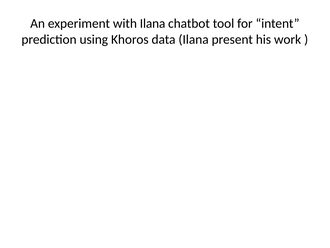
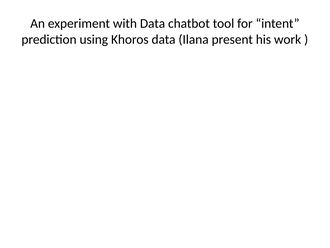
with Ilana: Ilana -> Data (153, 23)
